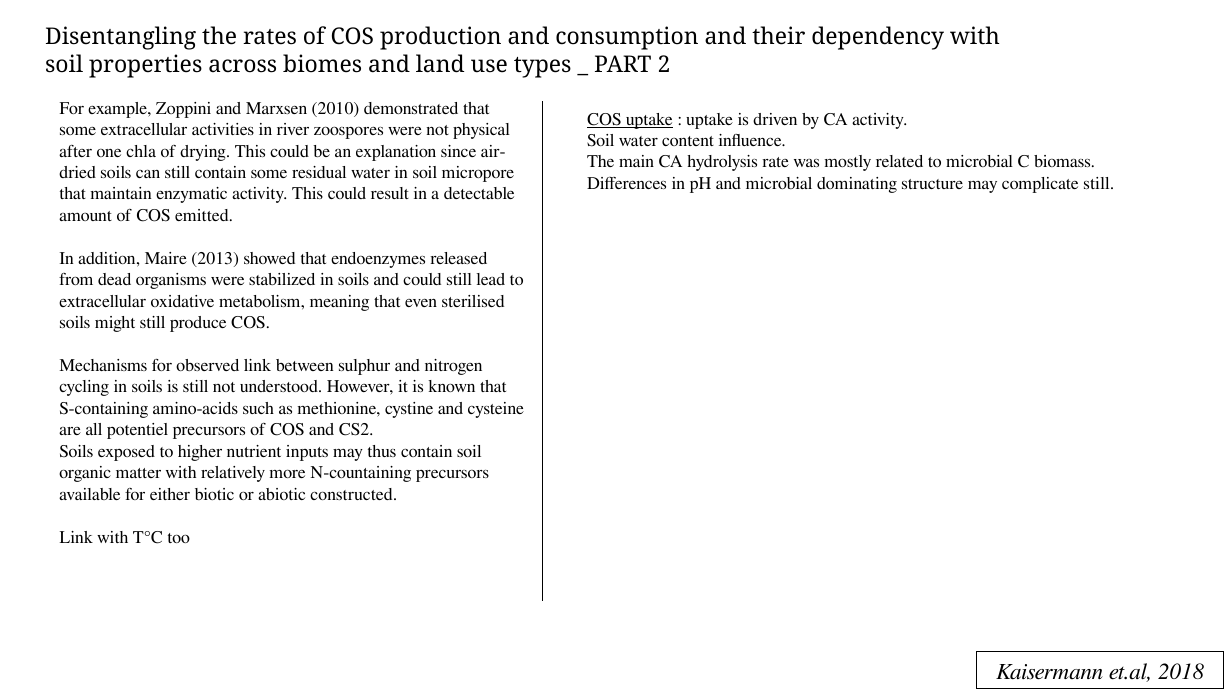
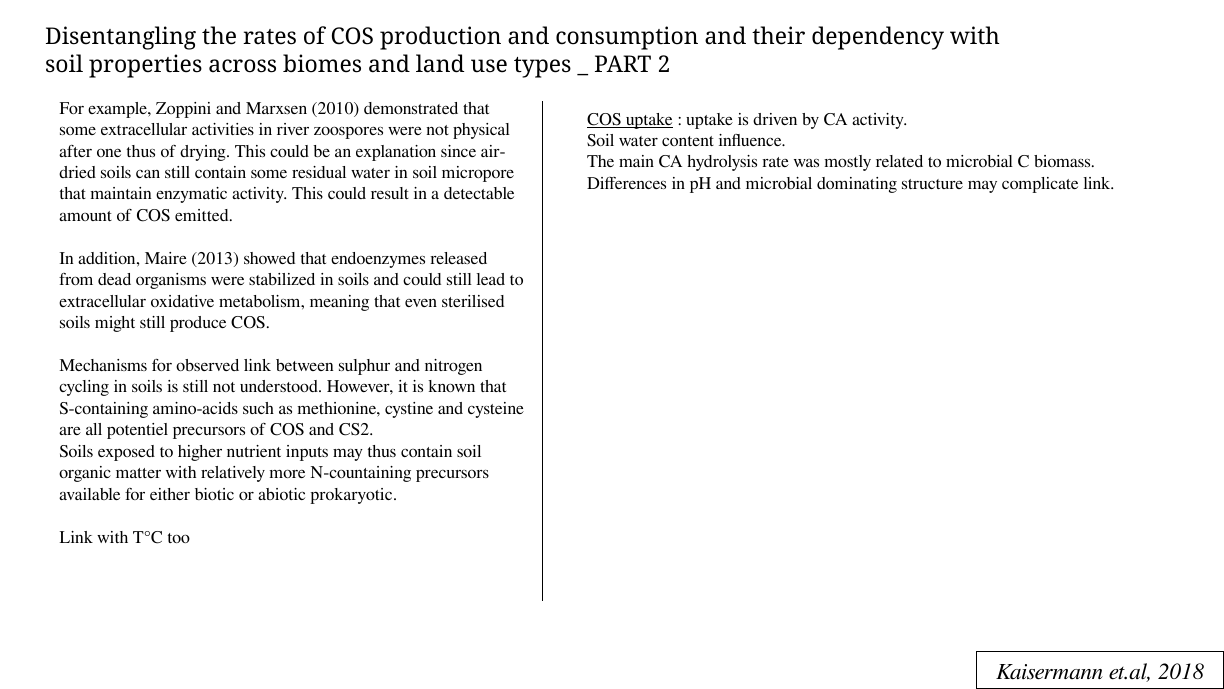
one chla: chla -> thus (141, 151)
complicate still: still -> link (1099, 183)
constructed: constructed -> prokaryotic (354, 494)
